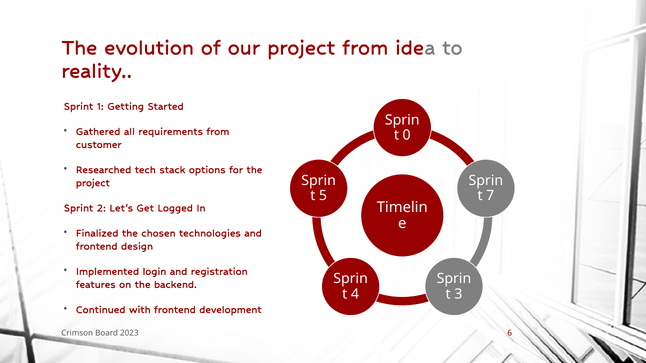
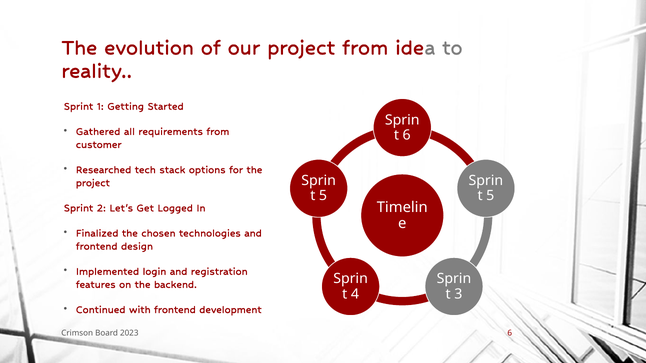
0: 0 -> 6 (407, 135)
7: 7 -> 5 (490, 196)
